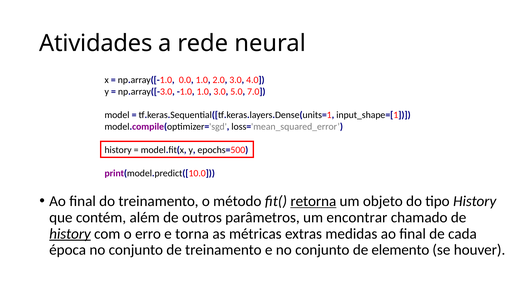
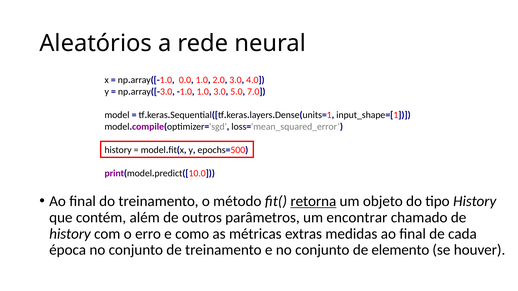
Atividades: Atividades -> Aleatórios (96, 44)
history underline: present -> none (70, 234)
torna: torna -> como (192, 234)
